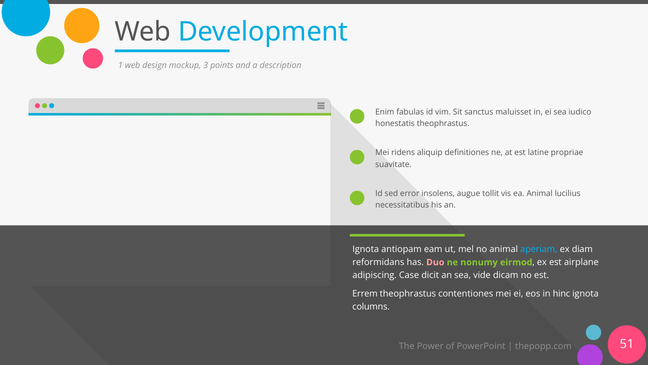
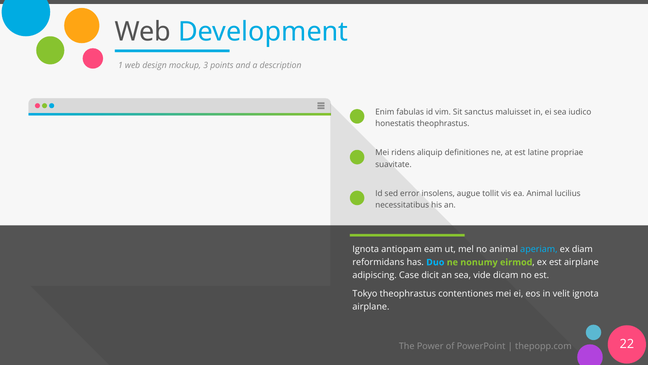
Duo colour: pink -> light blue (435, 262)
Errem: Errem -> Tokyo (365, 293)
hinc: hinc -> velit (561, 293)
columns: columns -> airplane (371, 306)
51: 51 -> 22 (627, 344)
